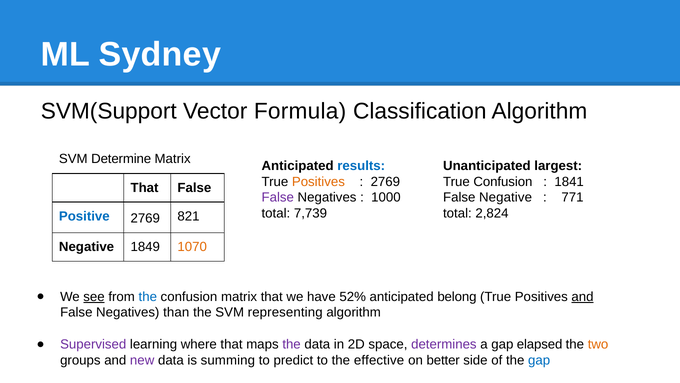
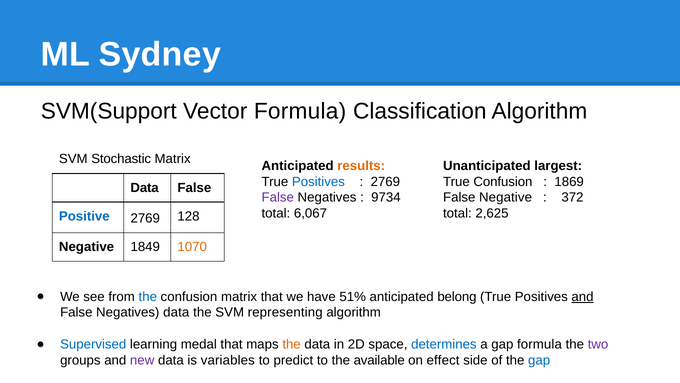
Determine: Determine -> Stochastic (121, 159)
results colour: blue -> orange (361, 166)
Positives colour: orange -> blue (318, 181)
1841: 1841 -> 1869 (569, 181)
That: That -> Data (145, 188)
1000: 1000 -> 9734 (386, 197)
771: 771 -> 372 (572, 197)
7,739: 7,739 -> 6,067 (310, 213)
2,824: 2,824 -> 2,625 (492, 213)
821: 821 -> 128 (188, 216)
see underline: present -> none (94, 296)
52%: 52% -> 51% (353, 296)
Negatives than: than -> data (176, 312)
Supervised colour: purple -> blue (93, 344)
where: where -> medal (199, 344)
the colour: purple -> orange (292, 344)
determines colour: purple -> blue (444, 344)
gap elapsed: elapsed -> formula (539, 344)
two colour: orange -> purple (598, 344)
summing: summing -> variables (228, 360)
effective: effective -> available (379, 360)
better: better -> effect (443, 360)
